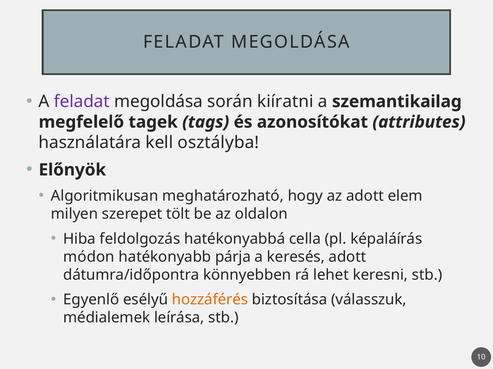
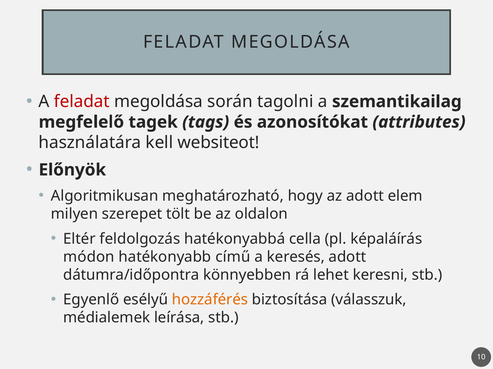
feladat colour: purple -> red (82, 102)
kiíratni: kiíratni -> tagolni (285, 102)
osztályba: osztályba -> websiteot (218, 143)
Hiba: Hiba -> Eltér (79, 239)
párja: párja -> című (233, 257)
